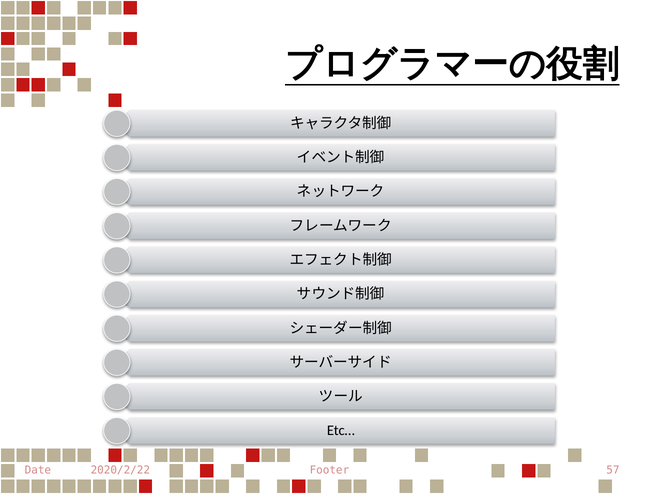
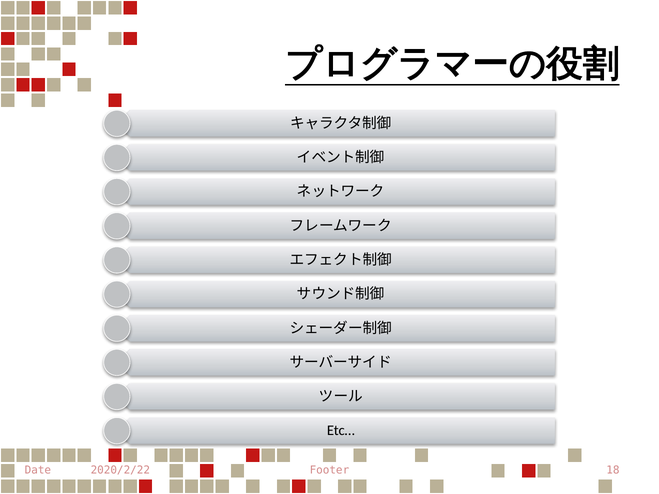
57: 57 -> 18 (613, 471)
